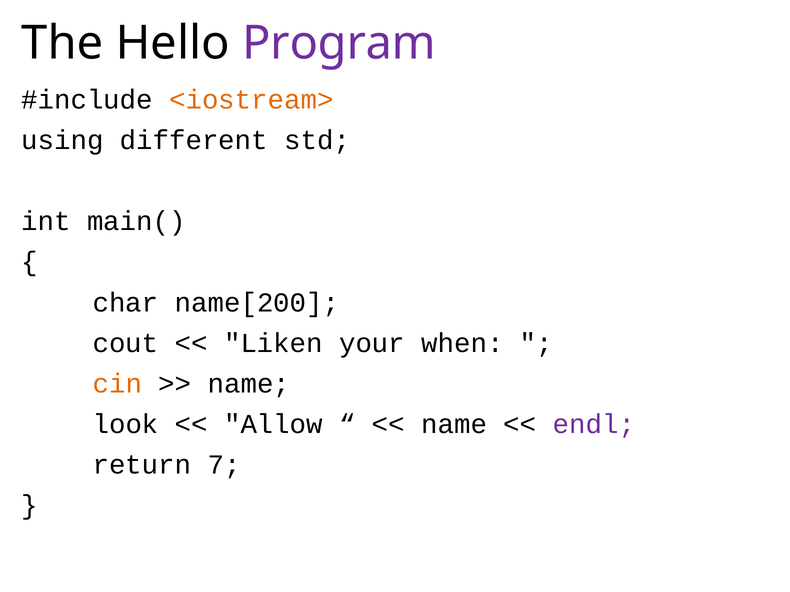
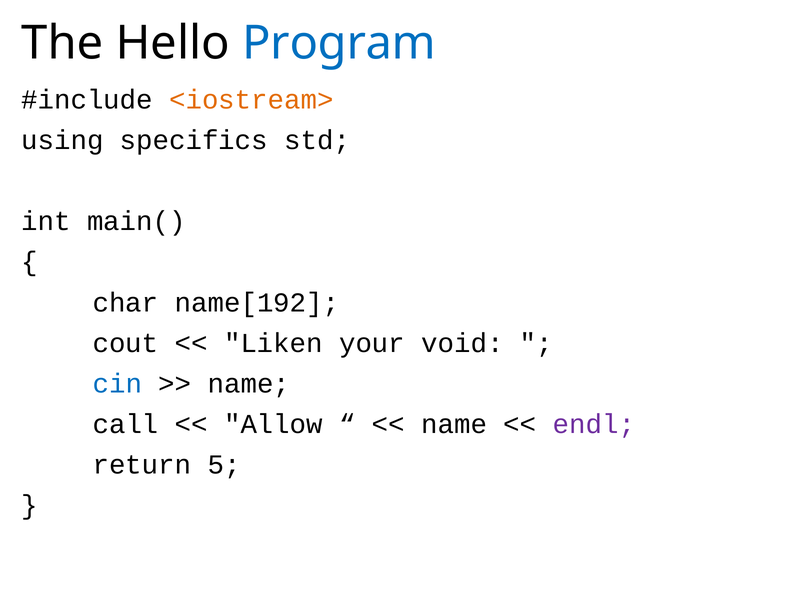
Program colour: purple -> blue (339, 43)
different: different -> specifics (194, 140)
name[200: name[200 -> name[192 (257, 303)
when: when -> void (462, 343)
cin colour: orange -> blue (117, 384)
look: look -> call (126, 425)
7: 7 -> 5 (224, 465)
